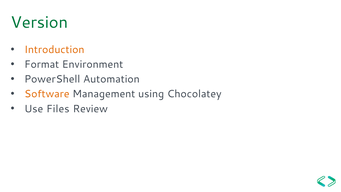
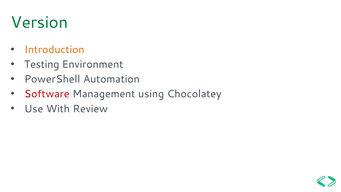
Format: Format -> Testing (42, 64)
Software colour: orange -> red (47, 94)
Files: Files -> With (58, 109)
